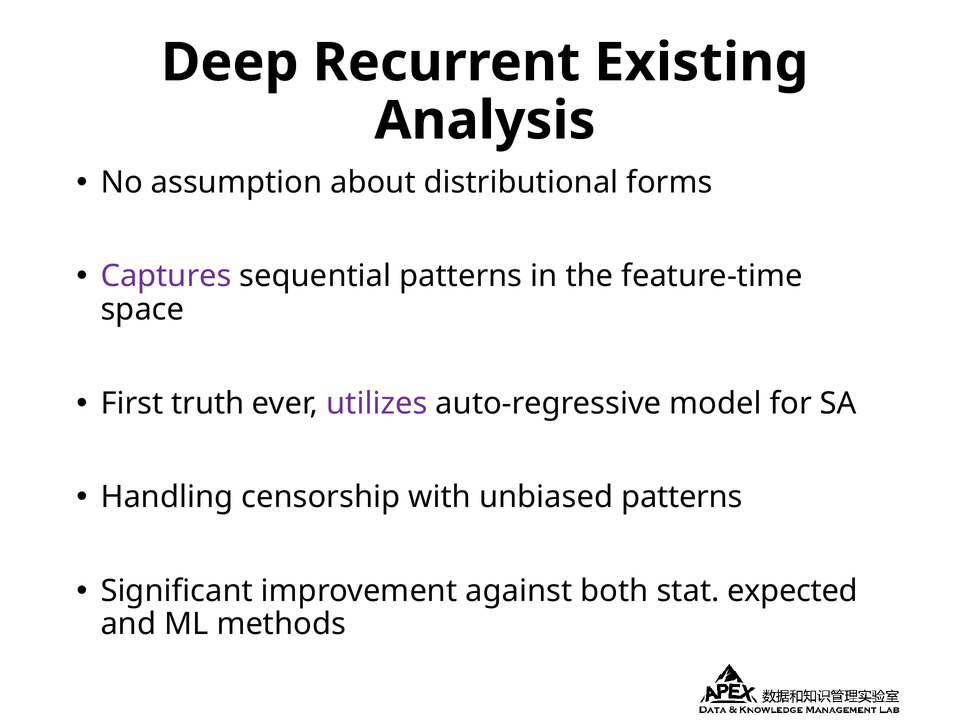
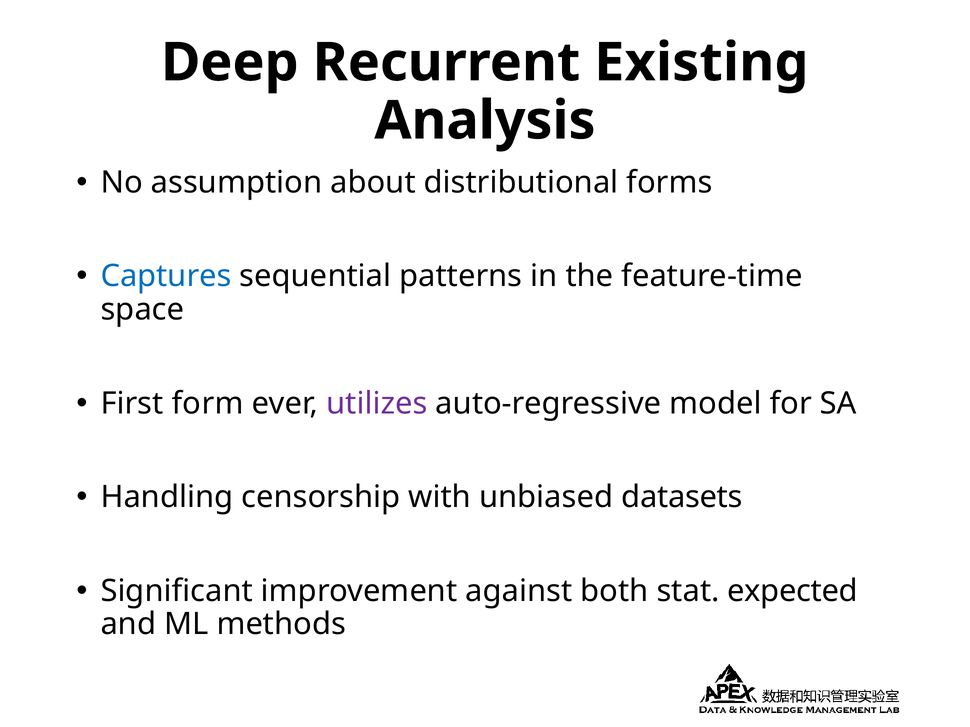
Captures colour: purple -> blue (166, 276)
truth: truth -> form (208, 404)
unbiased patterns: patterns -> datasets (682, 497)
